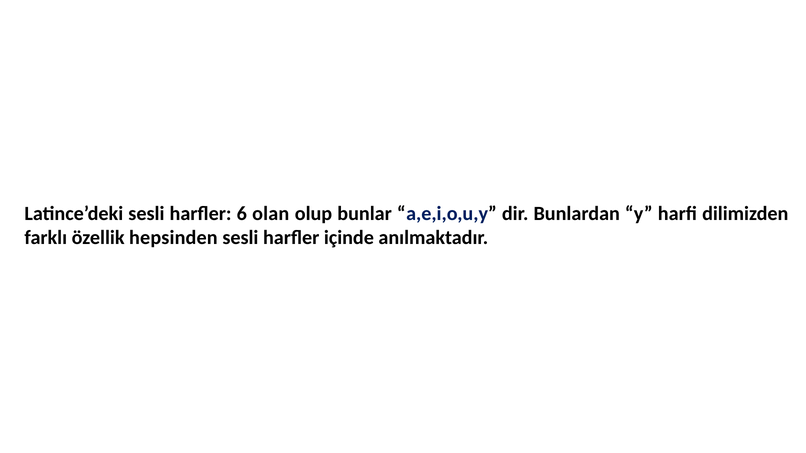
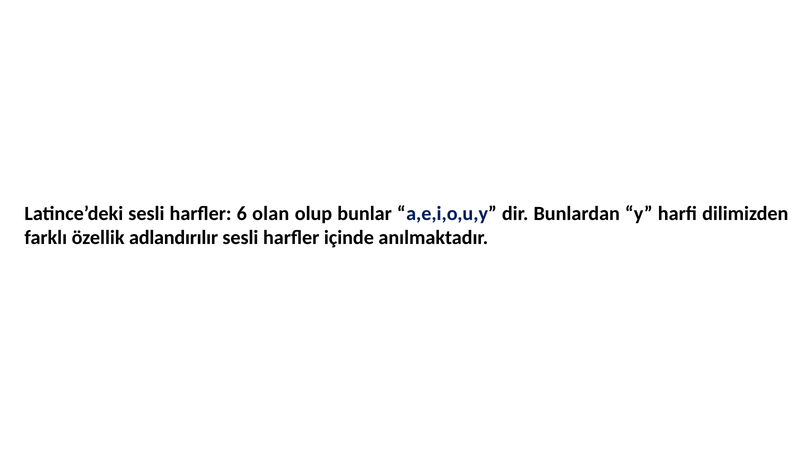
hepsinden: hepsinden -> adlandırılır (174, 238)
